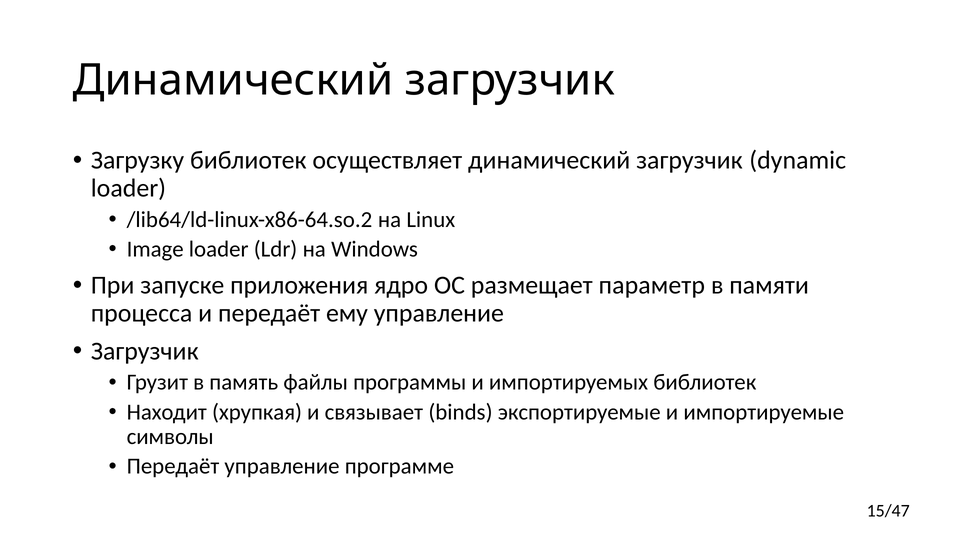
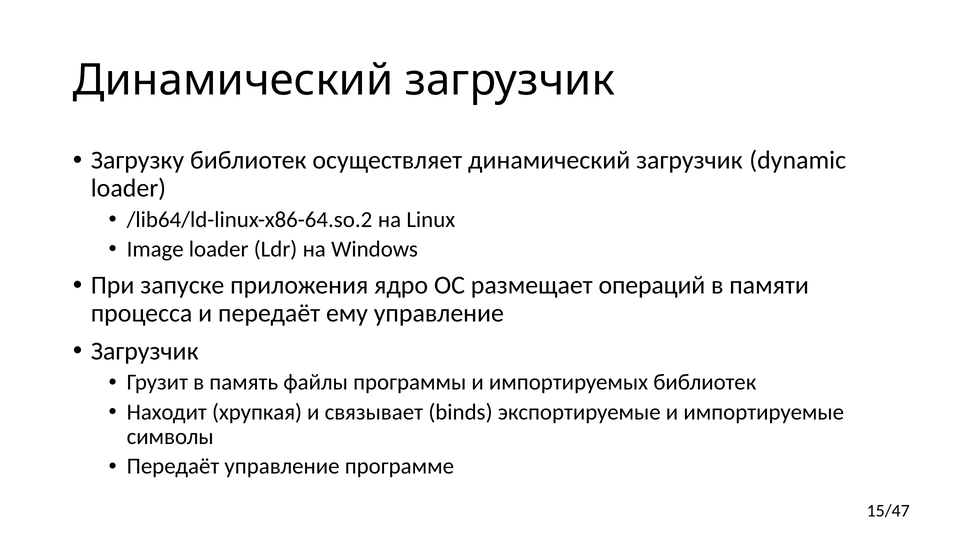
параметр: параметр -> операций (652, 286)
